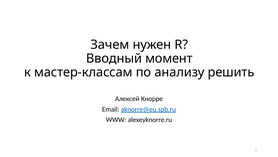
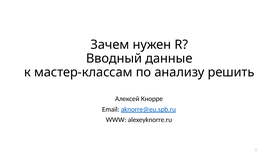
момент: момент -> данные (169, 58)
